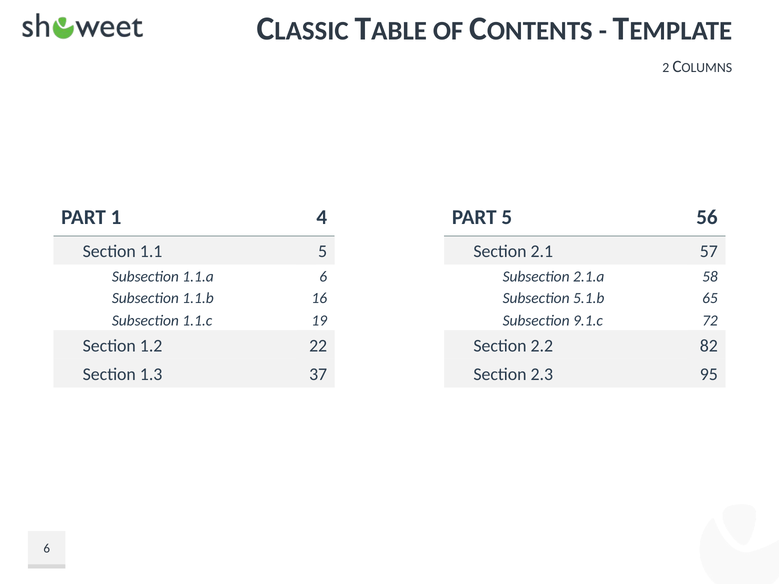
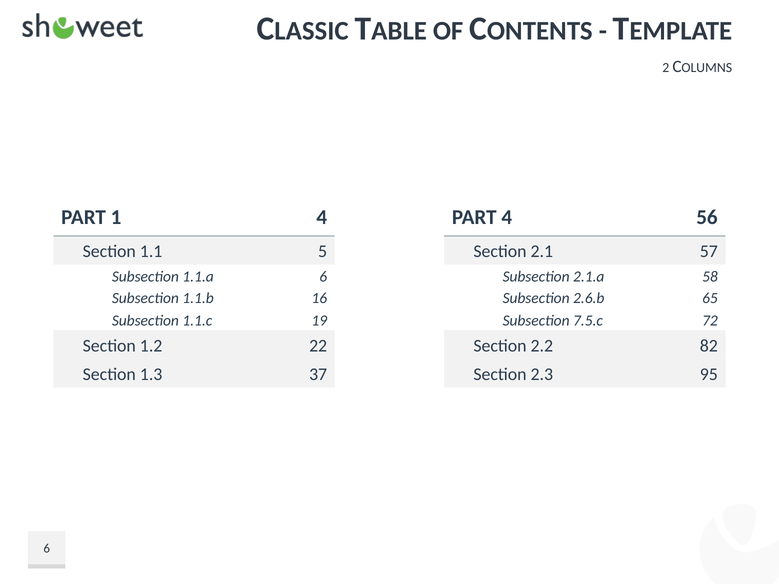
PART 5: 5 -> 4 (507, 217)
5.1.b: 5.1.b -> 2.6.b (589, 299)
9.1.c: 9.1.c -> 7.5.c (588, 321)
